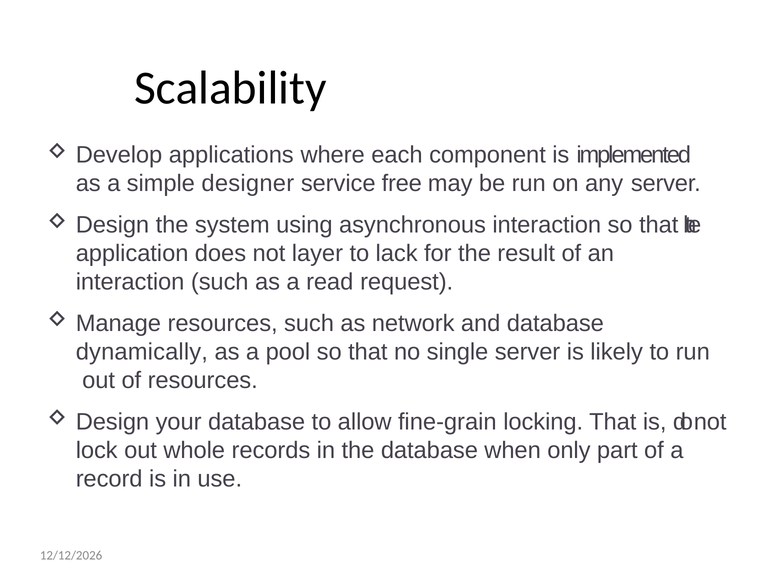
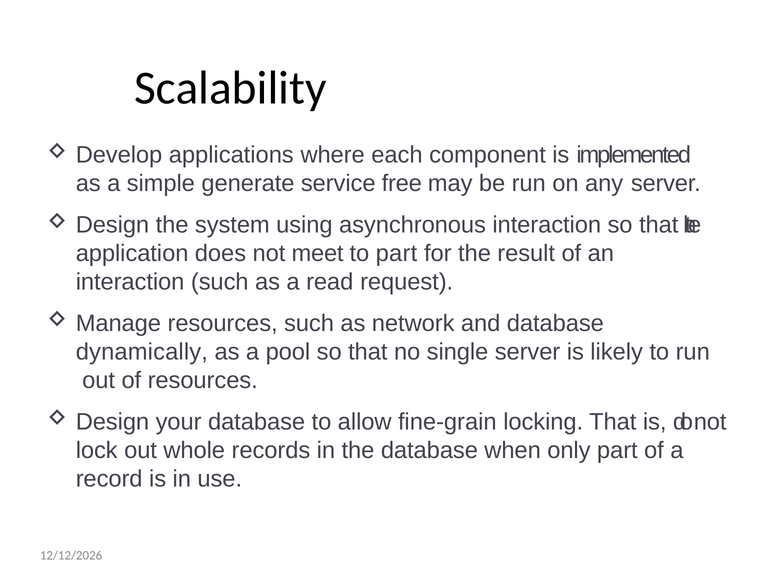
designer: designer -> generate (248, 184)
layer: layer -> meet (318, 253)
to lack: lack -> part (396, 253)
